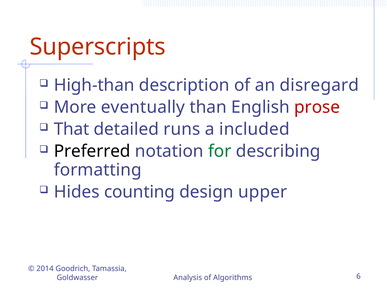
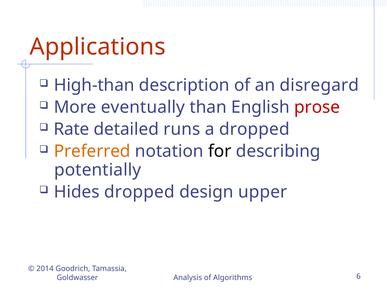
Superscripts: Superscripts -> Applications (98, 47)
That: That -> Rate (72, 129)
a included: included -> dropped (254, 129)
Preferred colour: black -> orange (92, 151)
for colour: green -> black (220, 151)
formatting: formatting -> potentially (98, 170)
Hides counting: counting -> dropped (139, 192)
